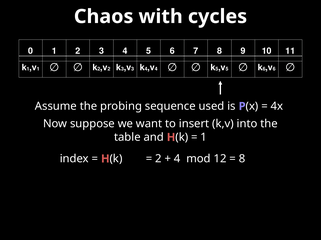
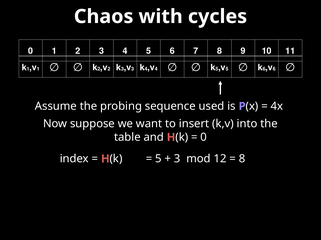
1: 1 -> 0 (204, 138)
2: 2 -> 5 (158, 159)
4: 4 -> 3 (177, 159)
